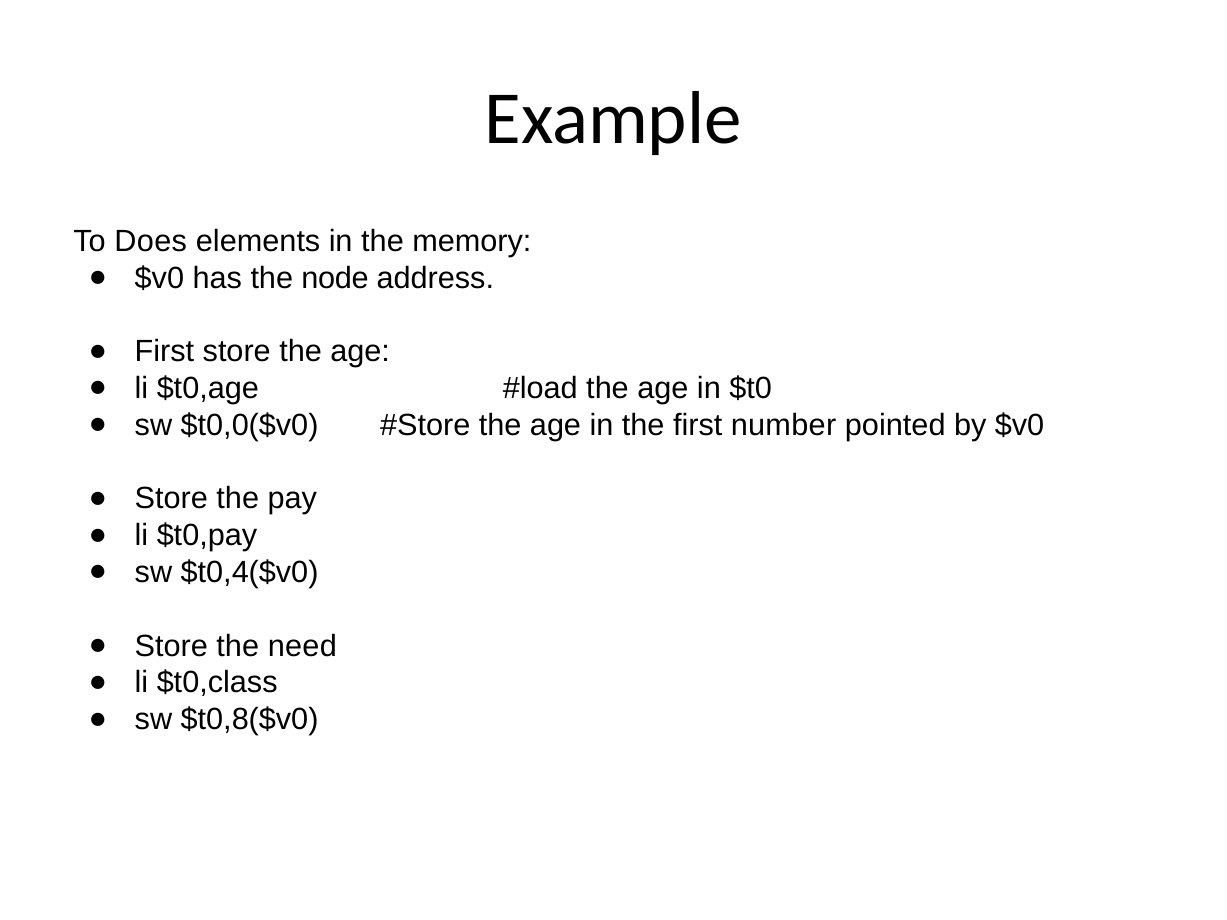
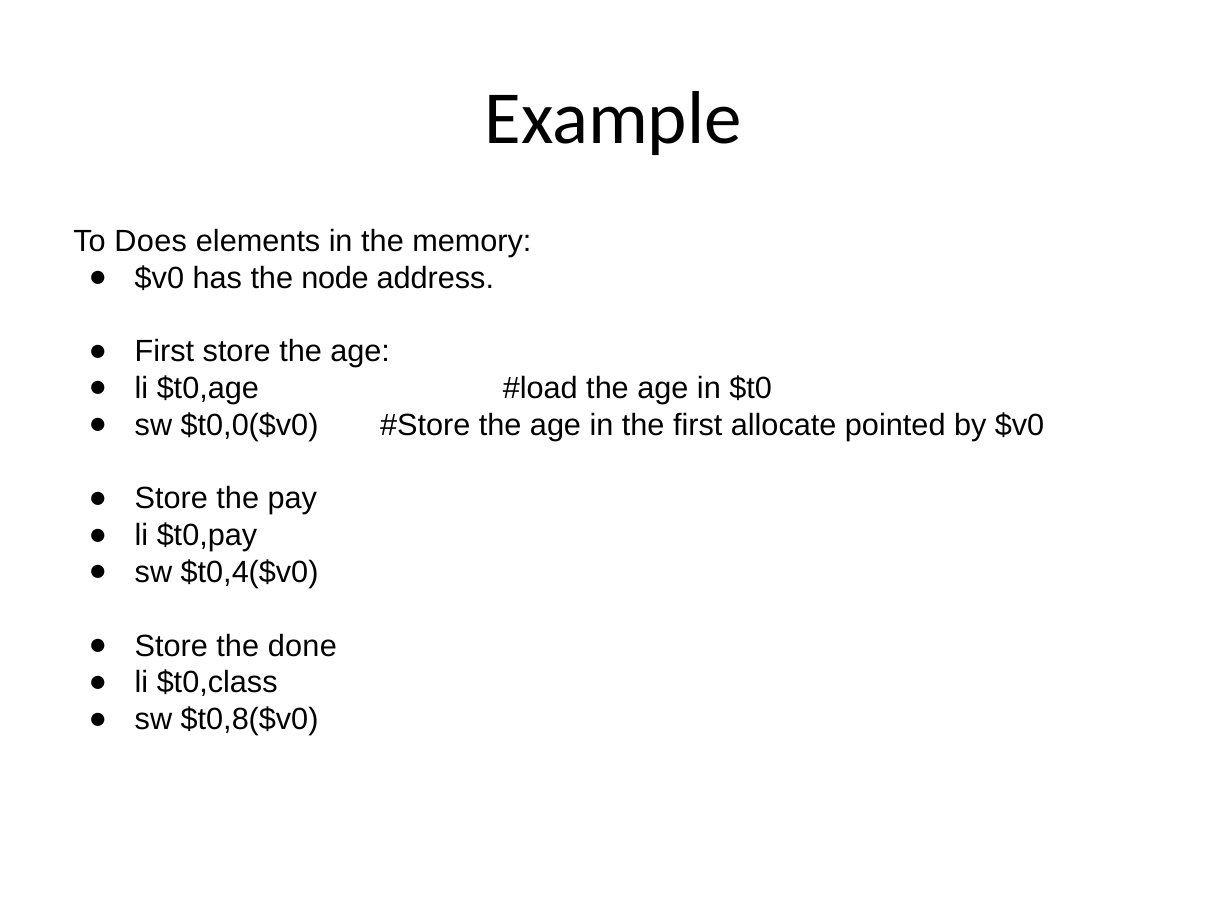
number: number -> allocate (784, 425)
need: need -> done (302, 646)
